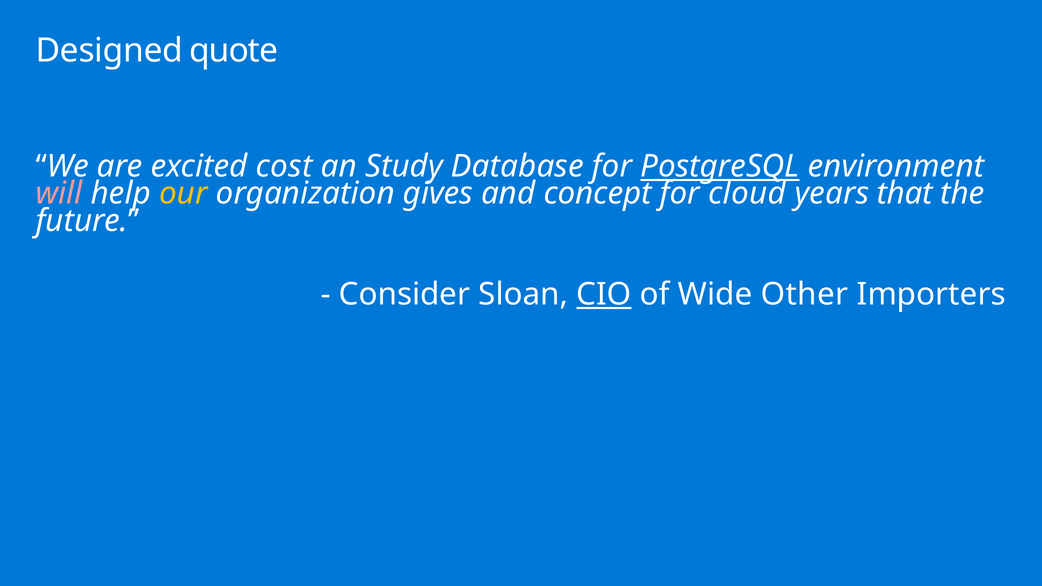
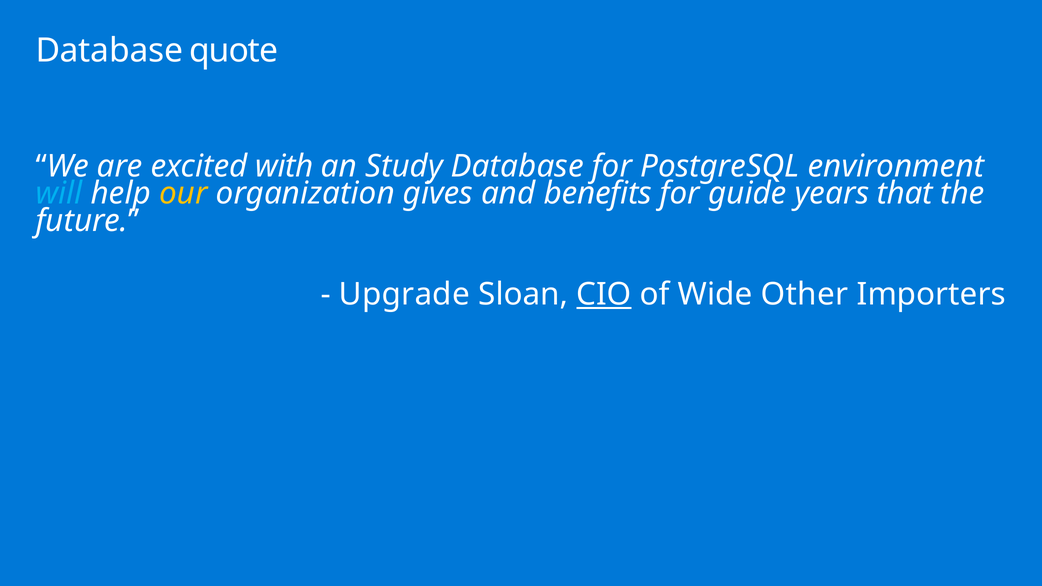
Designed: Designed -> Database (109, 51)
cost: cost -> with (284, 166)
PostgreSQL underline: present -> none (720, 166)
will colour: pink -> light blue (59, 194)
concept: concept -> benefits (598, 194)
cloud: cloud -> guide (747, 194)
Consider: Consider -> Upgrade (404, 294)
